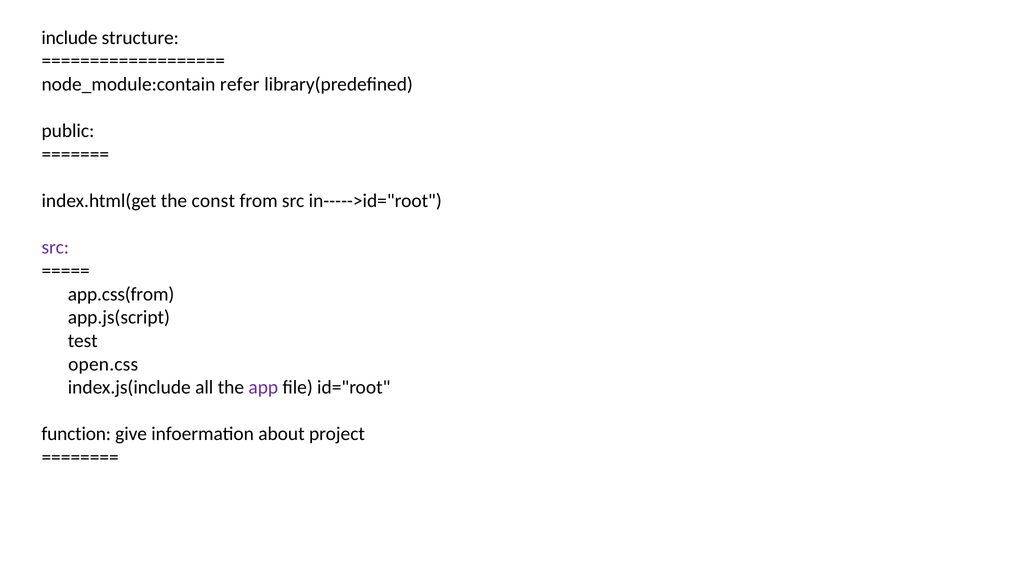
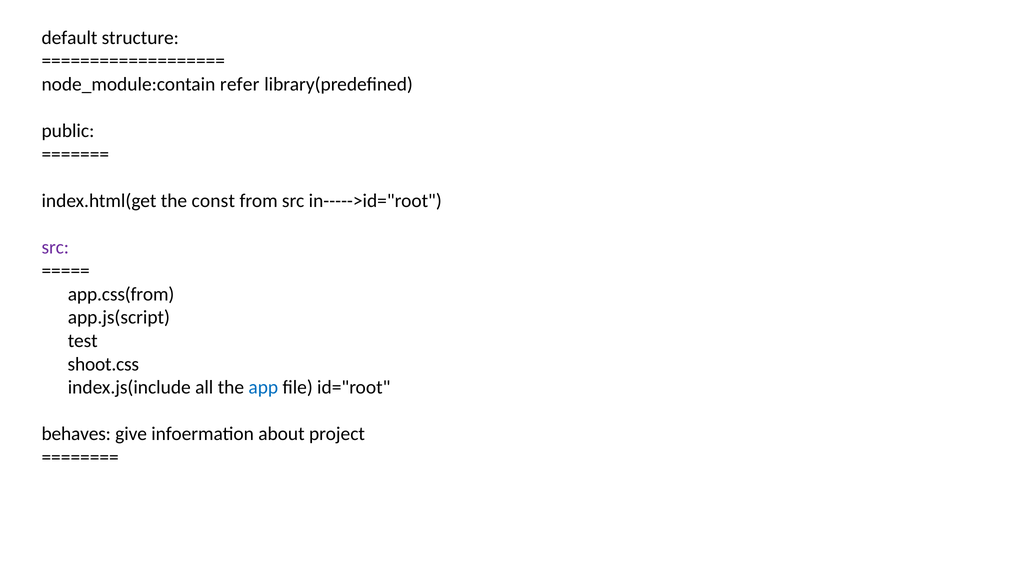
include: include -> default (69, 38)
open.css: open.css -> shoot.css (103, 364)
app colour: purple -> blue (263, 387)
function: function -> behaves (76, 434)
